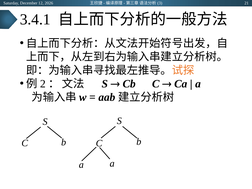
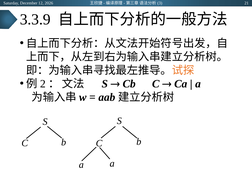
3.4.1: 3.4.1 -> 3.3.9 (35, 19)
